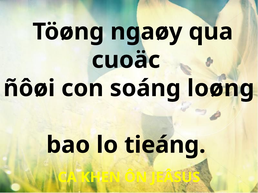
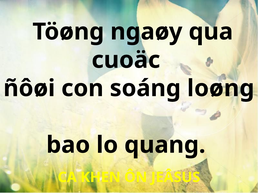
tieáng: tieáng -> quang (165, 145)
